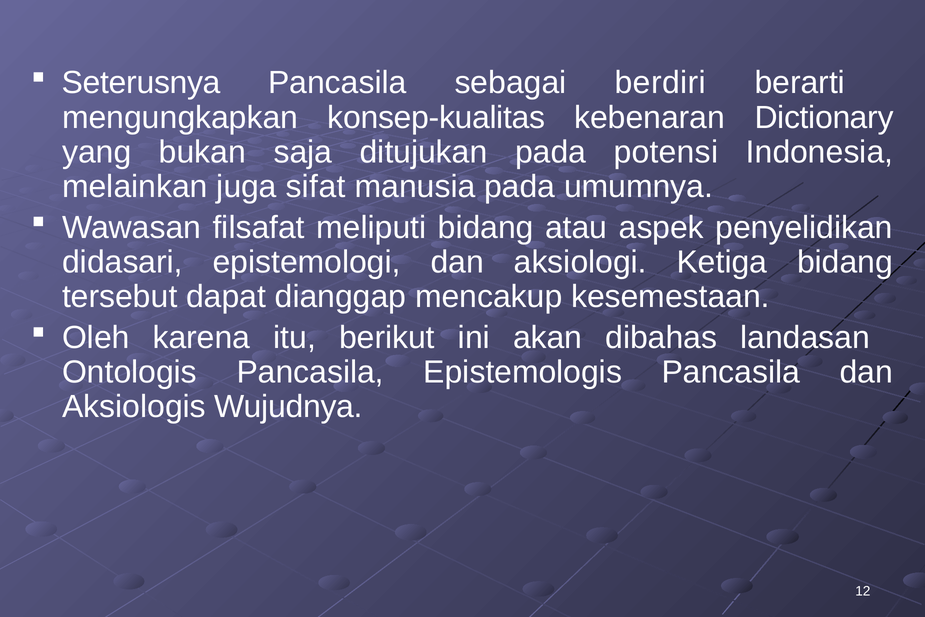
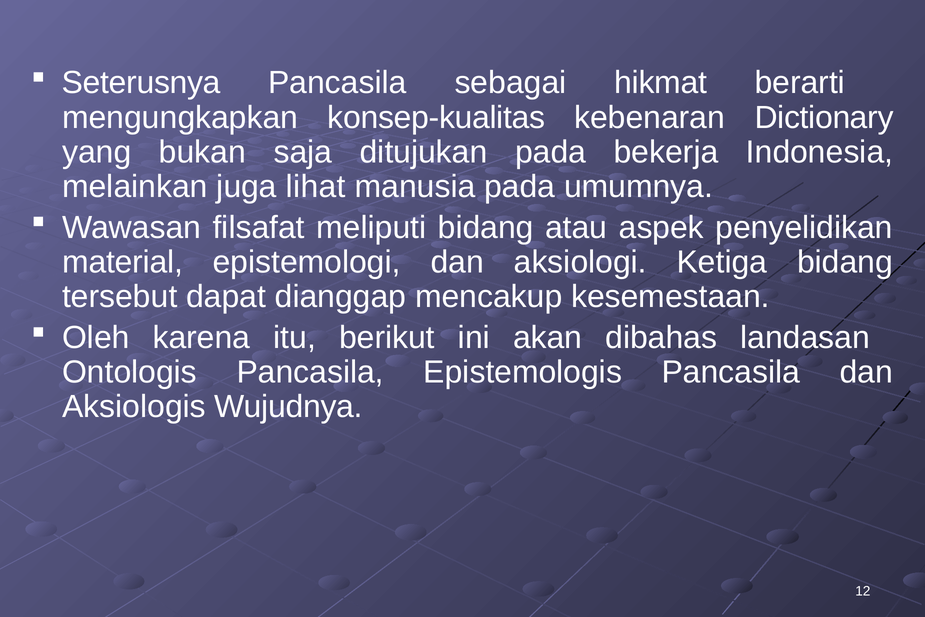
berdiri: berdiri -> hikmat (661, 83)
potensi: potensi -> bekerja (666, 152)
sifat: sifat -> lihat (316, 186)
didasari: didasari -> material (123, 262)
